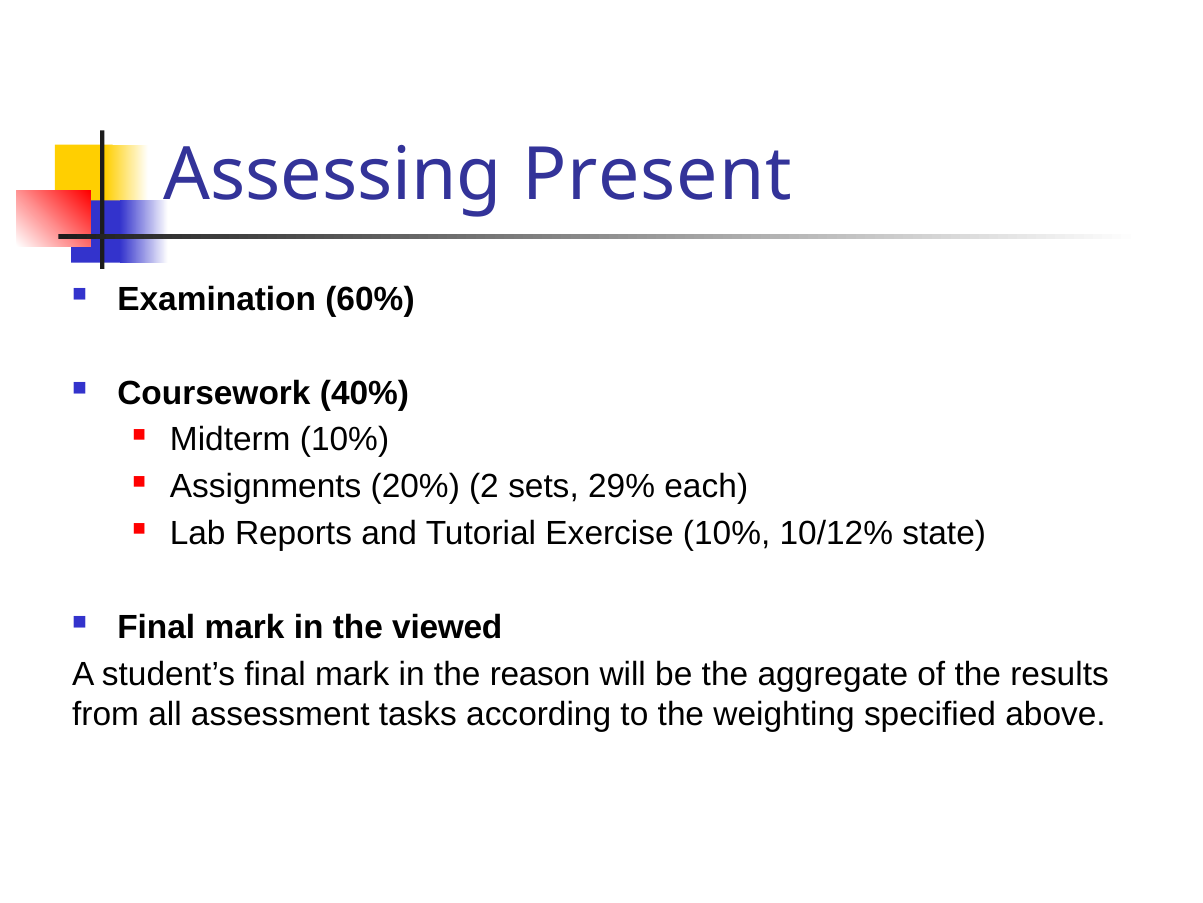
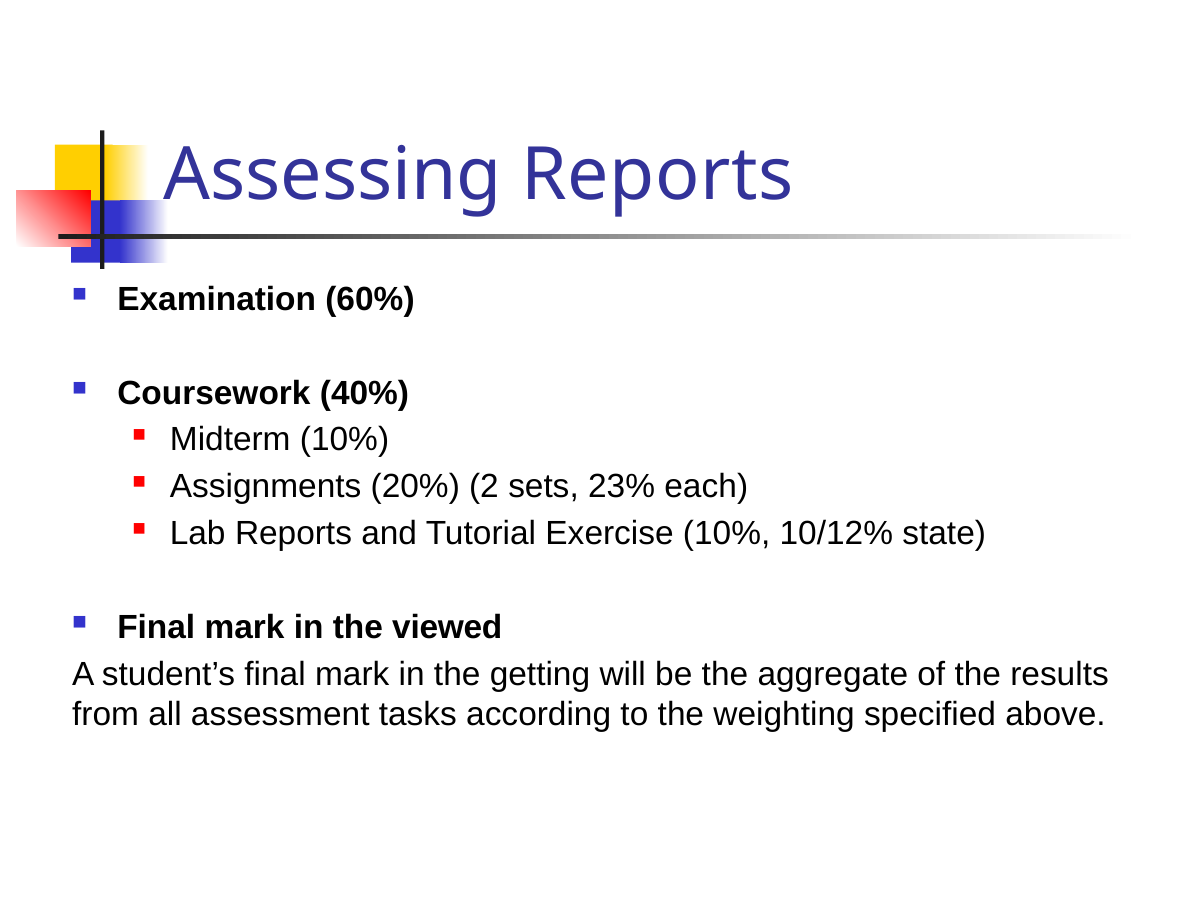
Assessing Present: Present -> Reports (657, 176)
29%: 29% -> 23% (622, 486)
reason: reason -> getting (540, 673)
